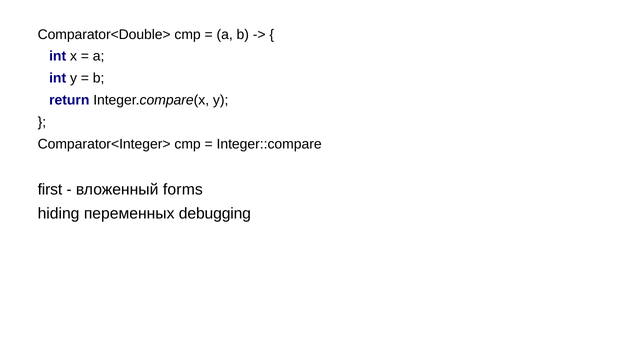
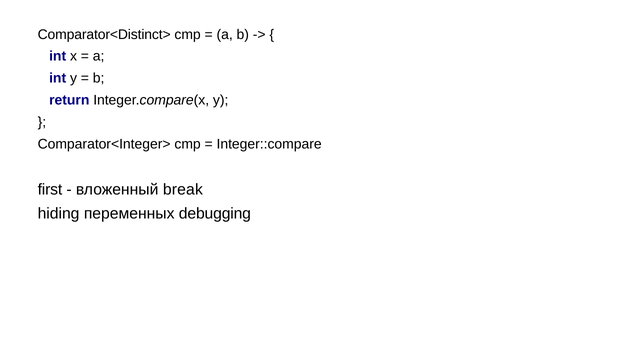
Comparator<Double>: Comparator<Double> -> Comparator<Distinct> (104, 34)
forms: forms -> break (183, 189)
